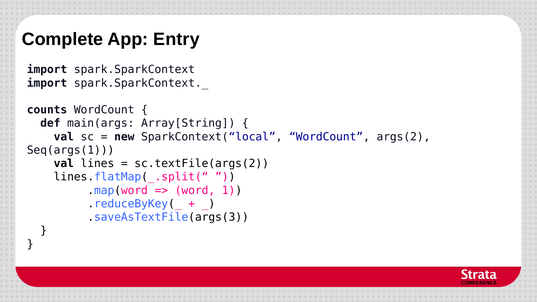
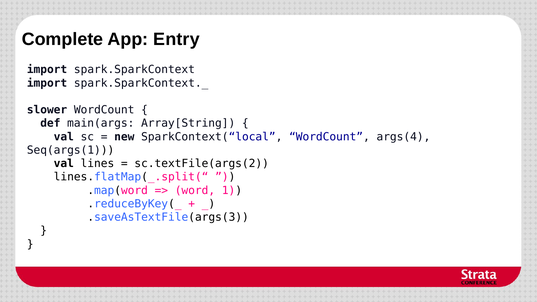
counts: counts -> slower (47, 110)
args(2: args(2 -> args(4 (403, 137)
